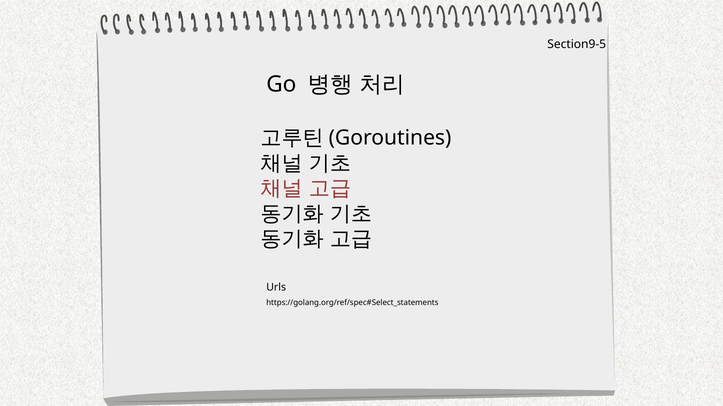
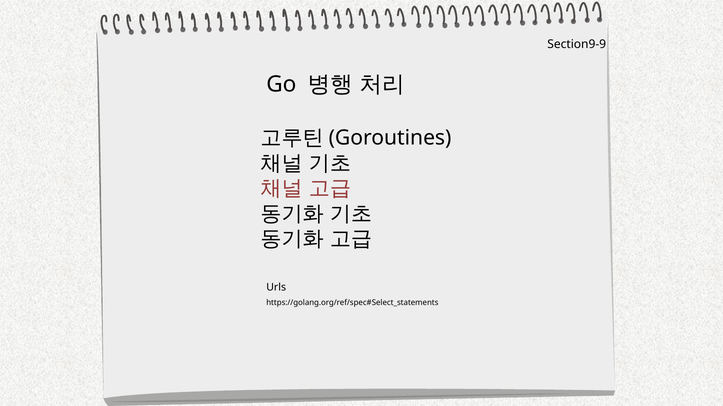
Section9-5: Section9-5 -> Section9-9 (577, 45)
